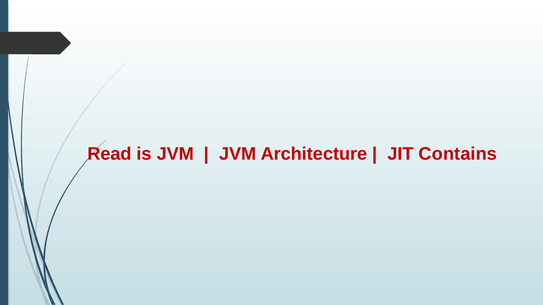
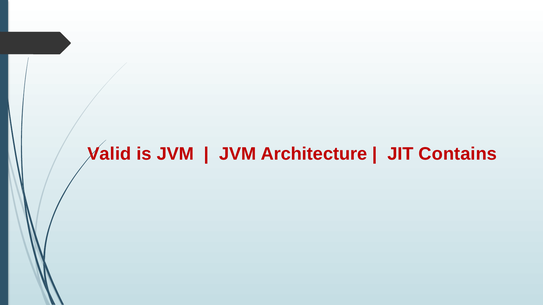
Read: Read -> Valid (109, 154)
